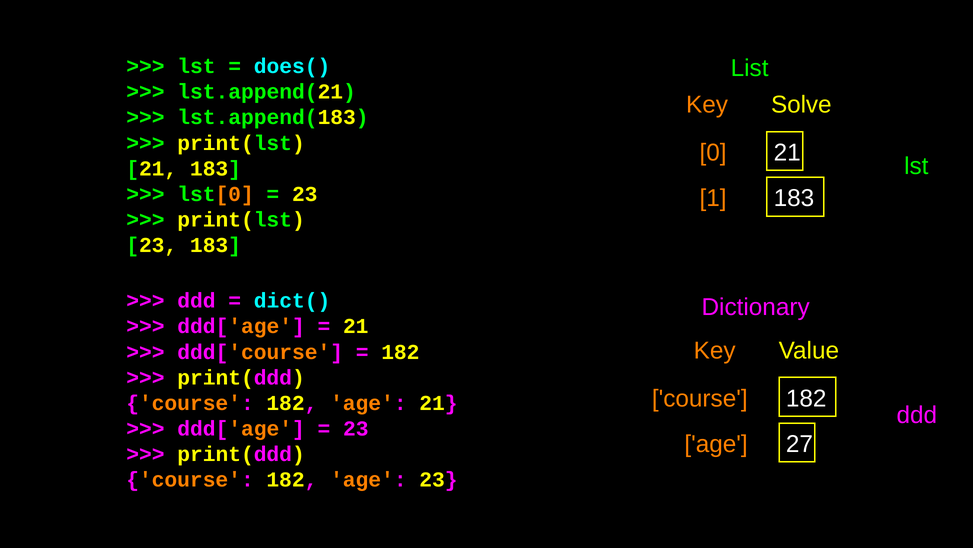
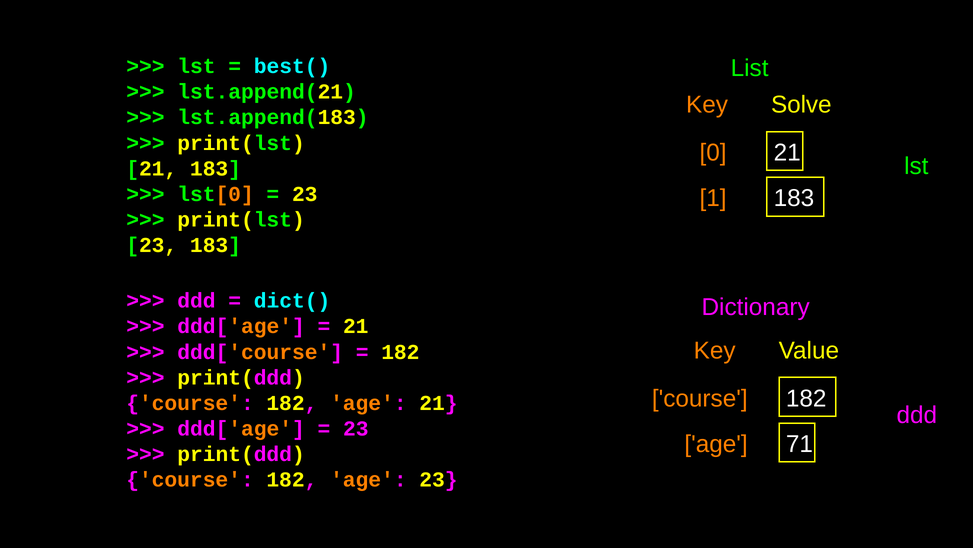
does(: does( -> best( (292, 66)
27: 27 -> 71 (799, 444)
